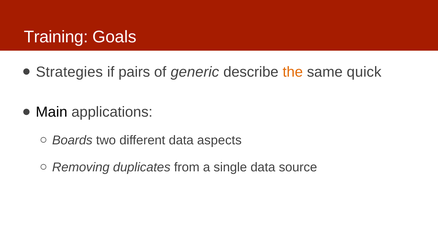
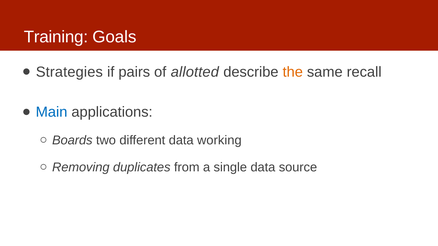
generic: generic -> allotted (195, 72)
quick: quick -> recall (364, 72)
Main colour: black -> blue (52, 112)
aspects: aspects -> working (219, 140)
